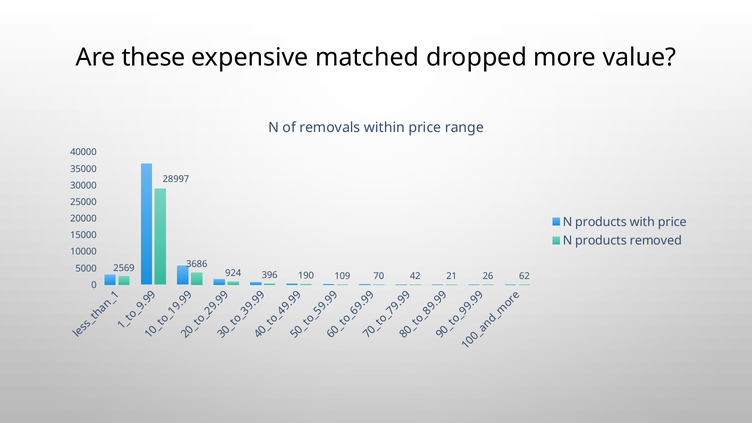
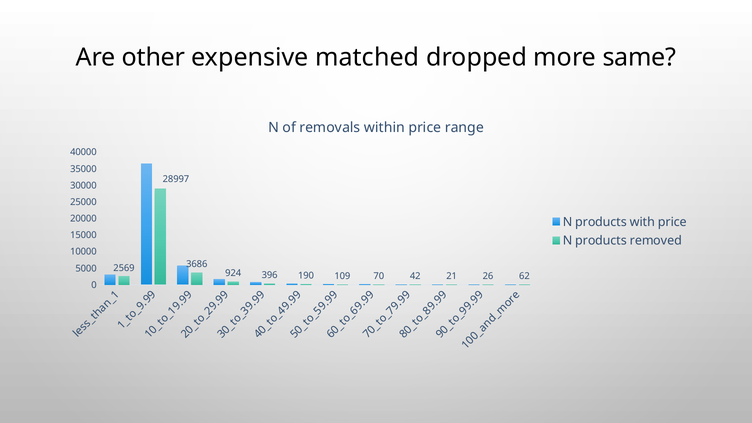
these: these -> other (154, 57)
value: value -> same (639, 57)
